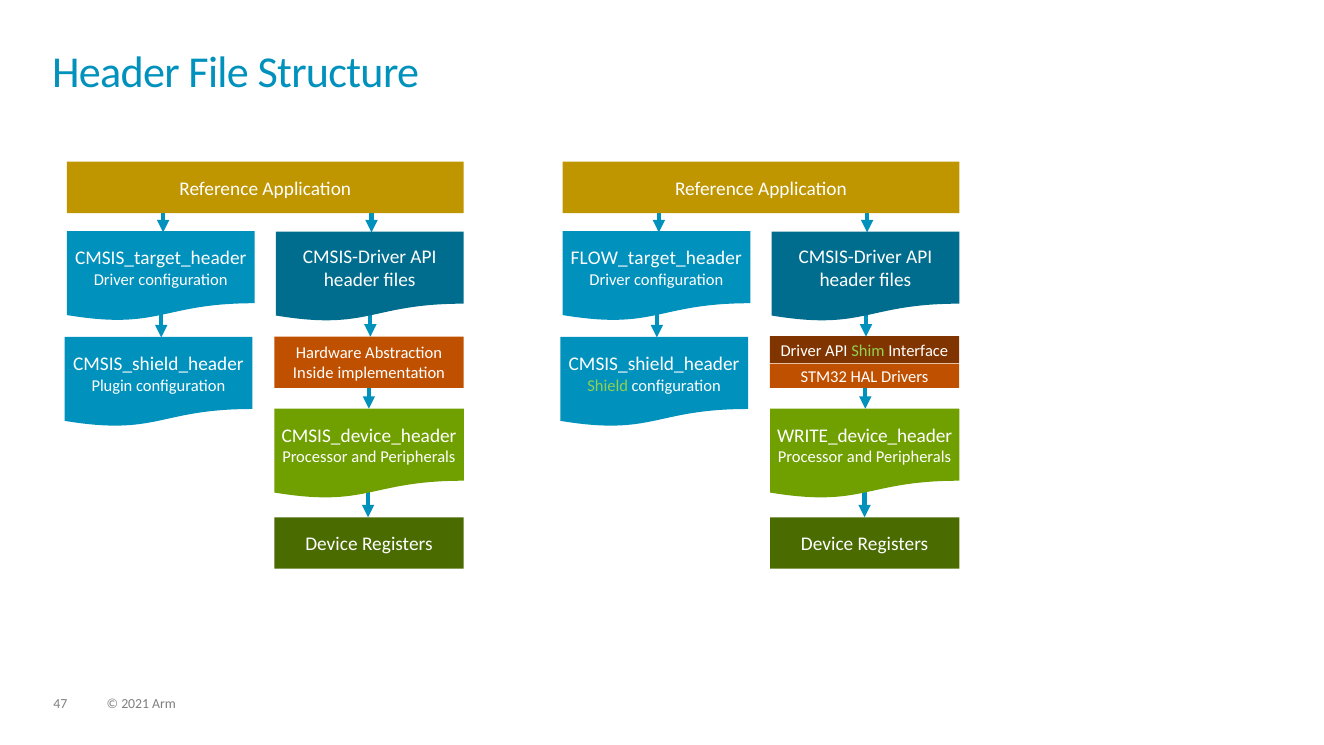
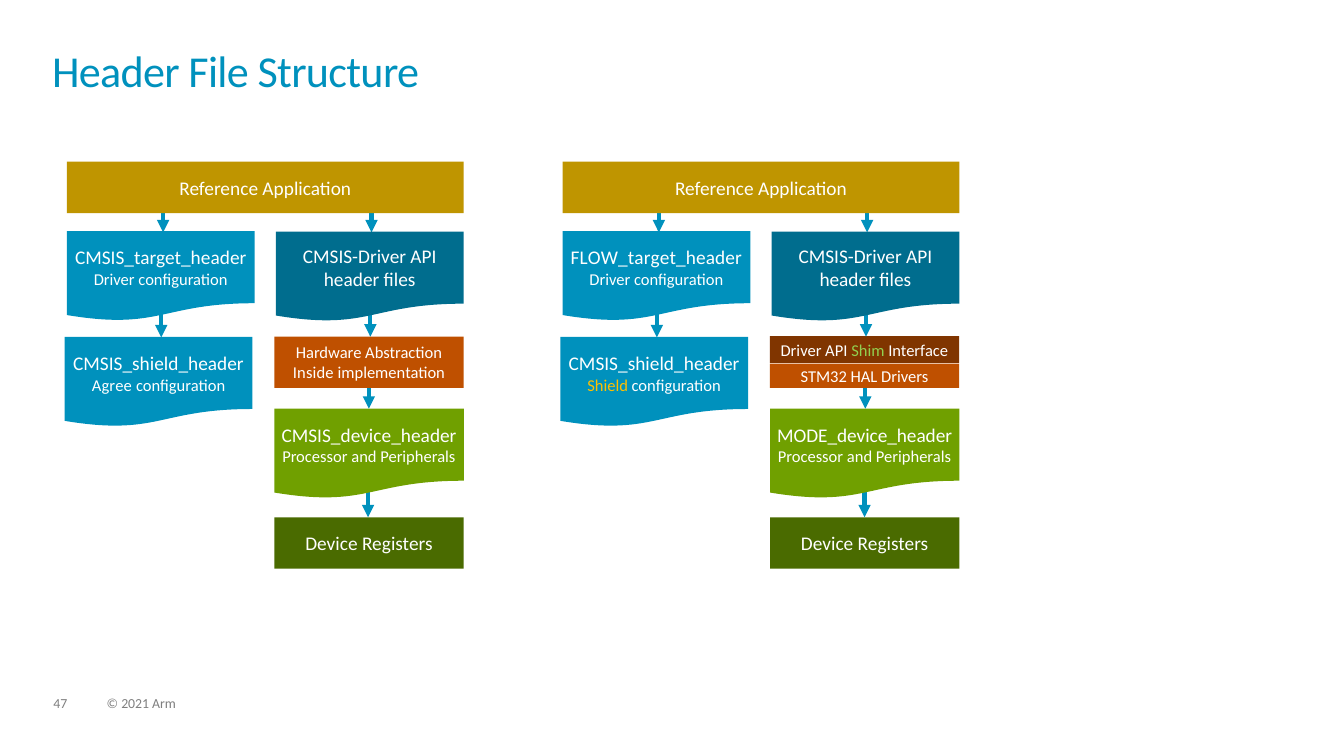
Plugin: Plugin -> Agree (112, 386)
Shield colour: light green -> yellow (608, 386)
WRITE_device_header: WRITE_device_header -> MODE_device_header (865, 436)
